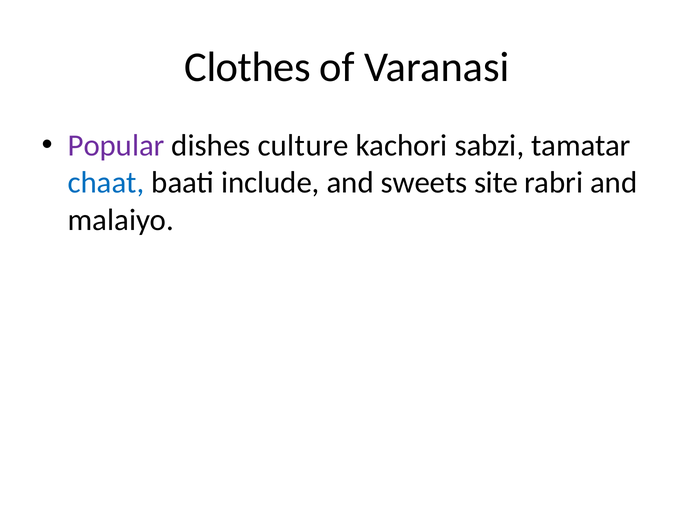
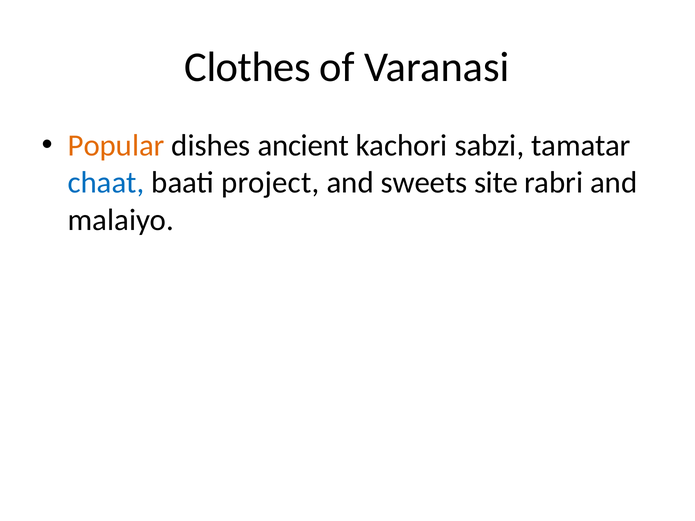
Popular colour: purple -> orange (116, 146)
culture: culture -> ancient (303, 146)
include: include -> project (270, 183)
